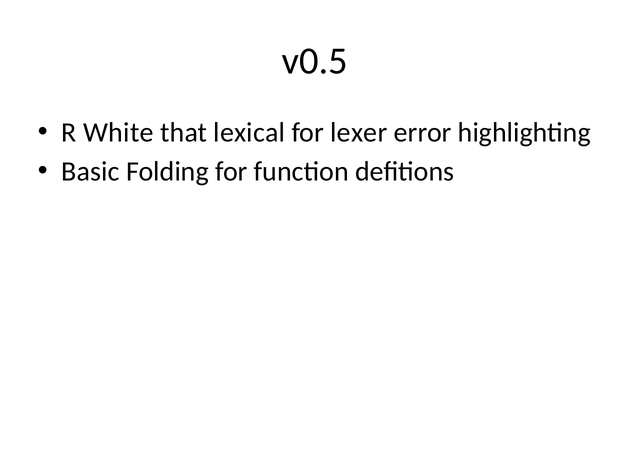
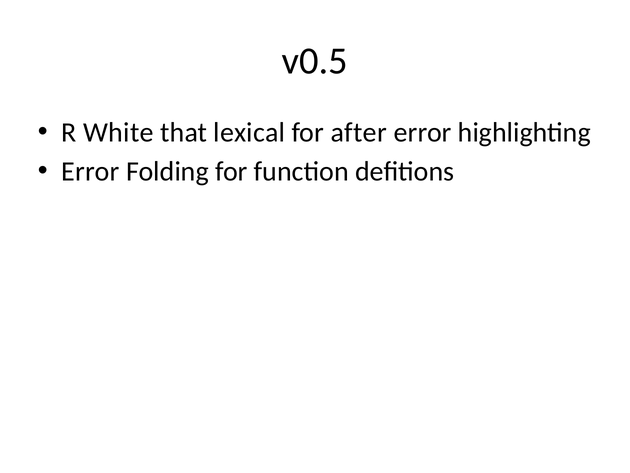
lexer: lexer -> after (359, 132)
Basic: Basic -> Error (91, 171)
